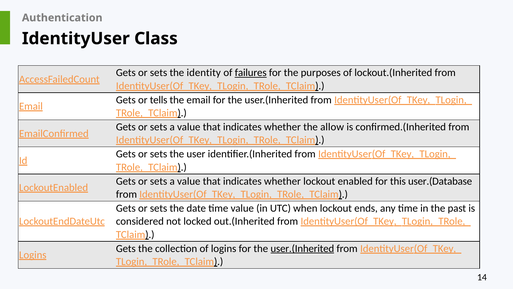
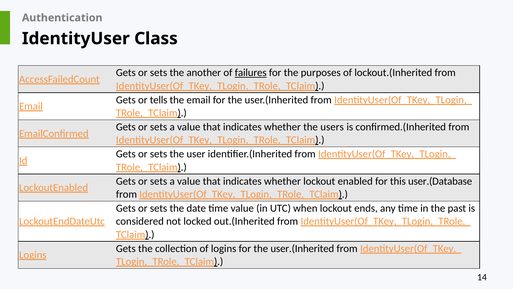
identity: identity -> another (204, 73)
allow: allow -> users (332, 127)
user.(Inherited underline: present -> none (302, 248)
